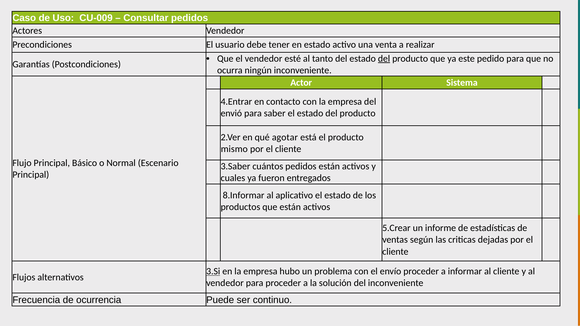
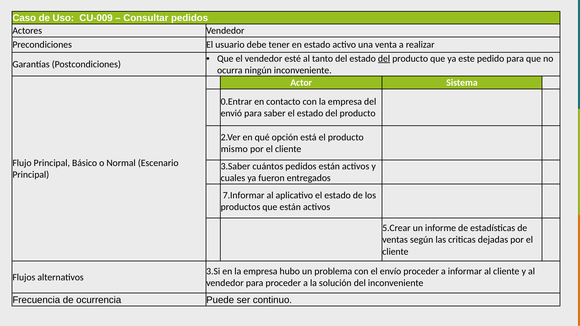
4.Entrar: 4.Entrar -> 0.Entrar (236, 102)
agotar: agotar -> opción (285, 137)
8.Informar: 8.Informar -> 7.Informar (244, 196)
3.Si underline: present -> none (213, 272)
